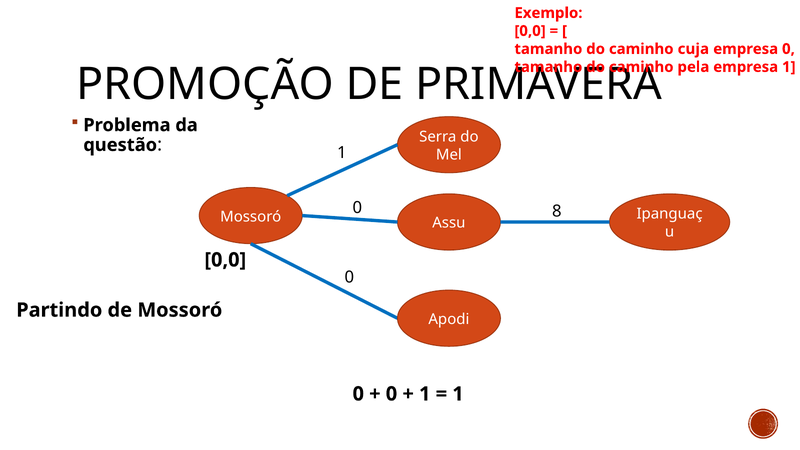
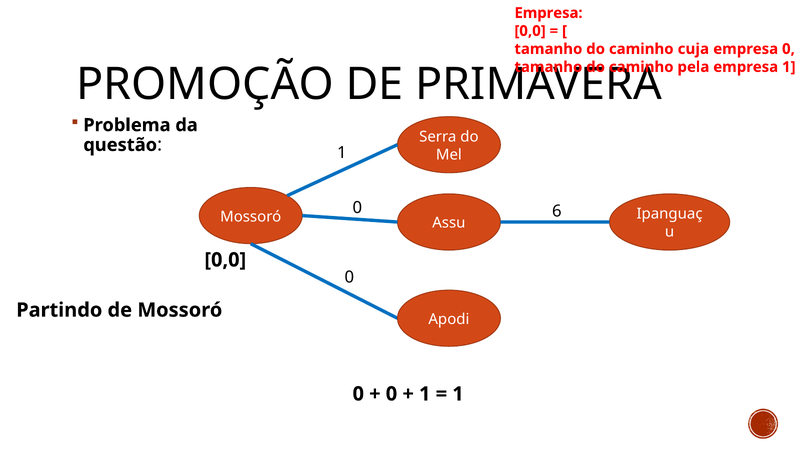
Exemplo: Exemplo -> Empresa (548, 13)
8: 8 -> 6 (557, 211)
